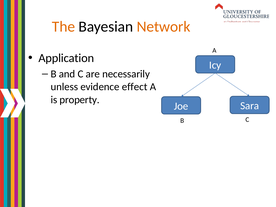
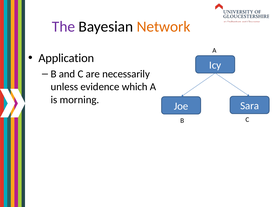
The colour: orange -> purple (64, 27)
effect: effect -> which (135, 87)
property: property -> morning (79, 100)
